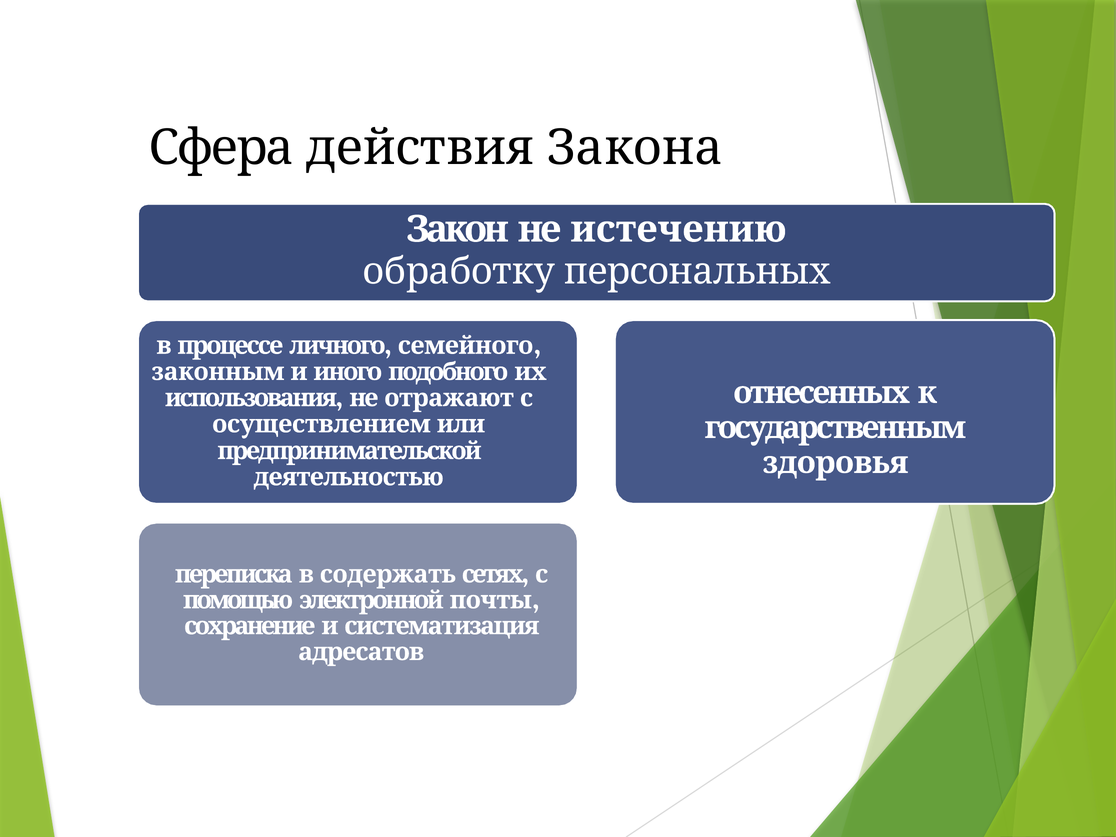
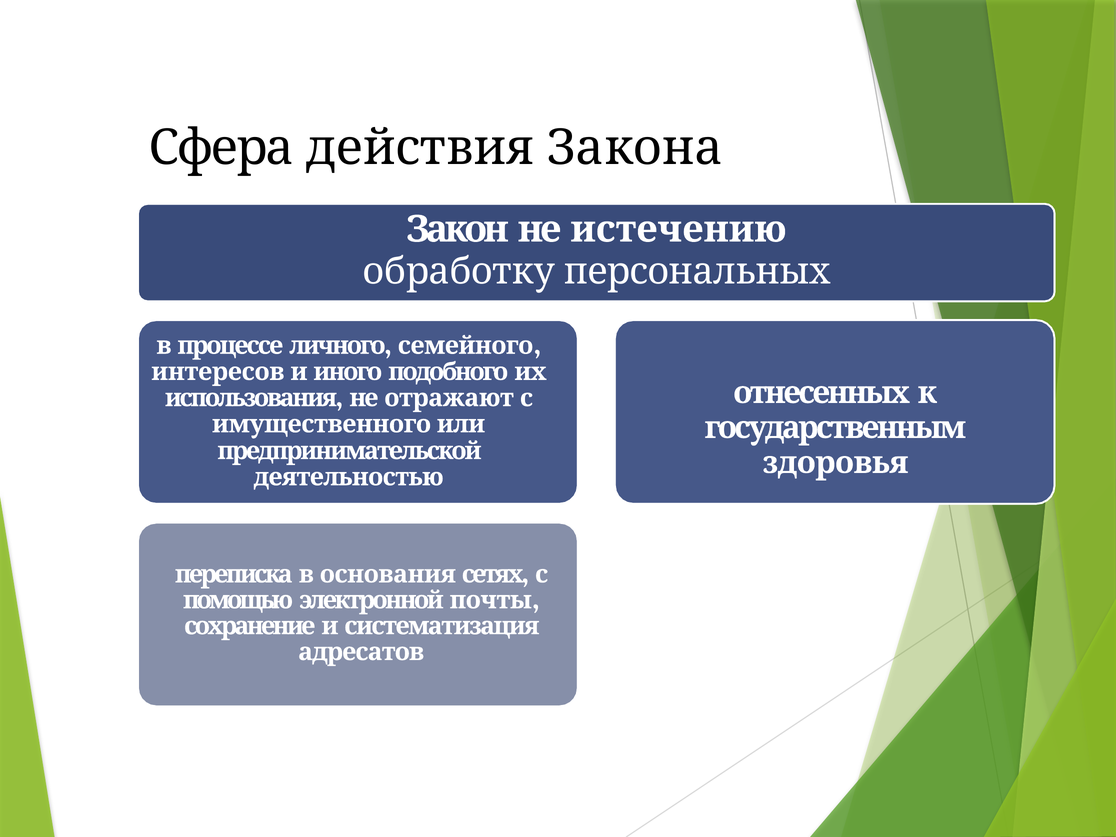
законным: законным -> интересов (218, 372)
осуществлением: осуществлением -> имущественного (322, 424)
содержать: содержать -> основания (388, 574)
